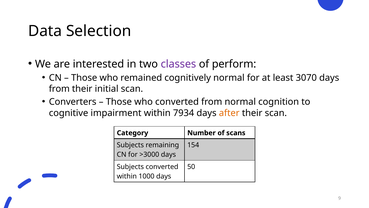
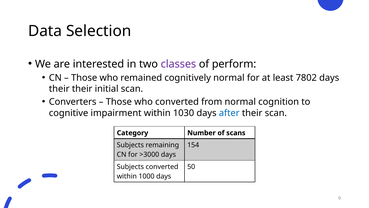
3070: 3070 -> 7802 (306, 78)
from: from -> their (59, 89)
7934: 7934 -> 1030 (184, 113)
after colour: orange -> blue (229, 113)
